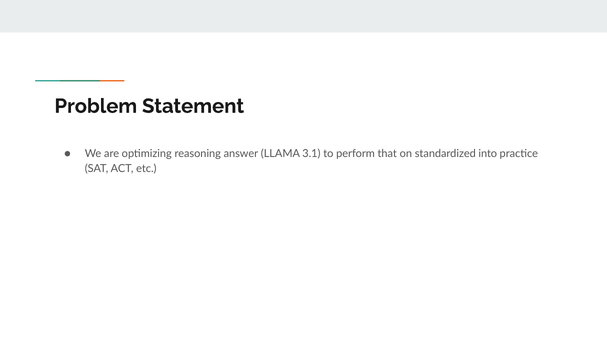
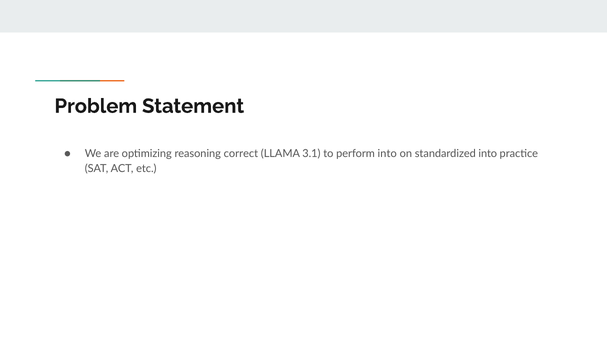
answer: answer -> correct (241, 153)
perform that: that -> into (387, 153)
